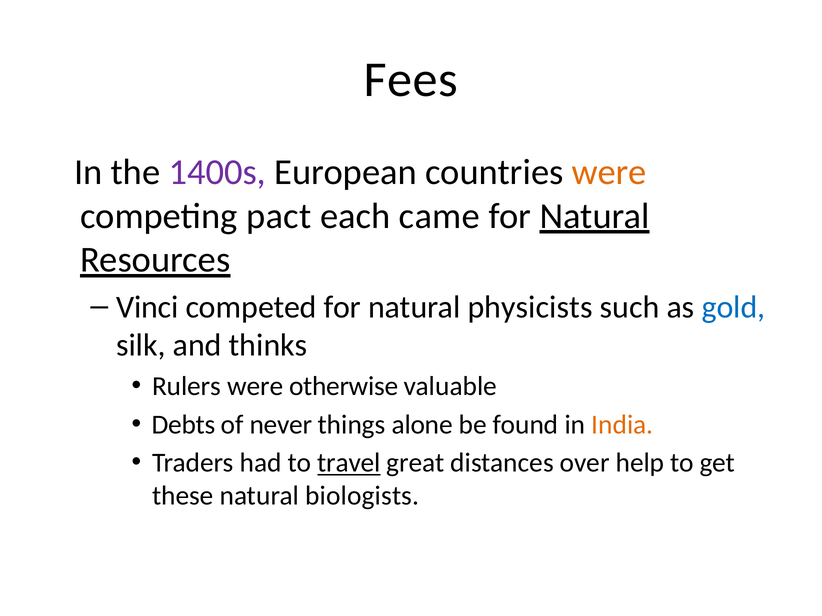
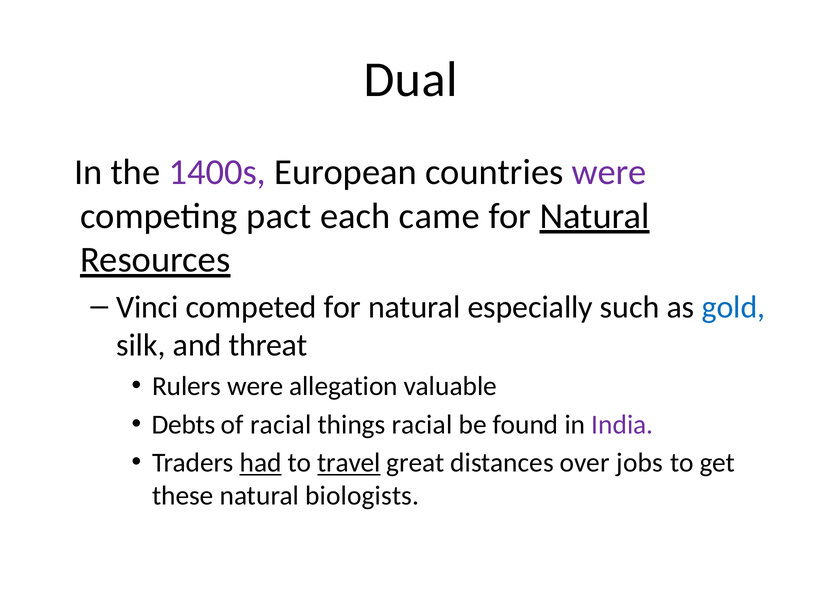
Fees: Fees -> Dual (411, 80)
were colour: orange -> purple (609, 172)
physicists: physicists -> especially (530, 307)
thinks: thinks -> threat (268, 346)
otherwise: otherwise -> allegation (344, 387)
of never: never -> racial (281, 425)
things alone: alone -> racial (422, 425)
India colour: orange -> purple (622, 425)
had underline: none -> present (261, 463)
help: help -> jobs (640, 463)
